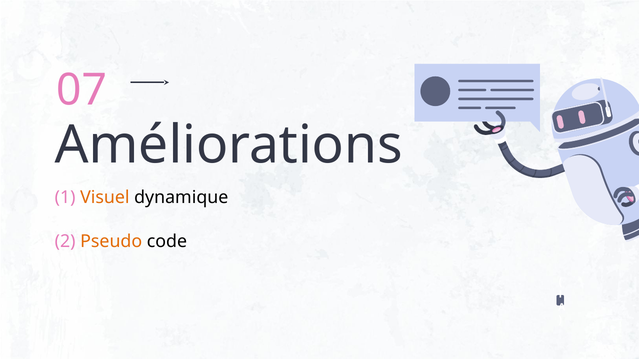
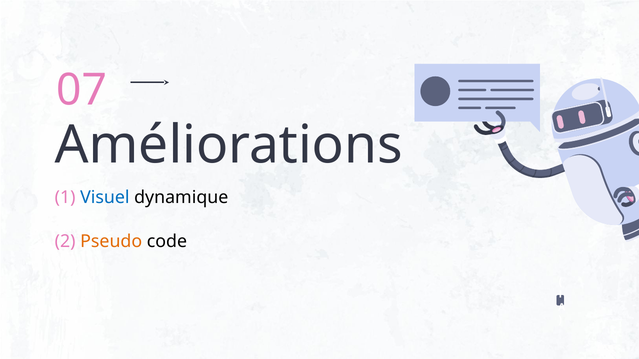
Visuel colour: orange -> blue (105, 198)
